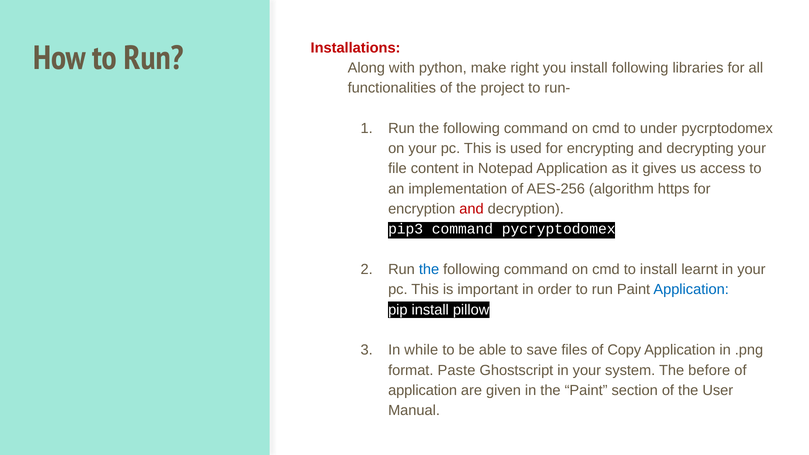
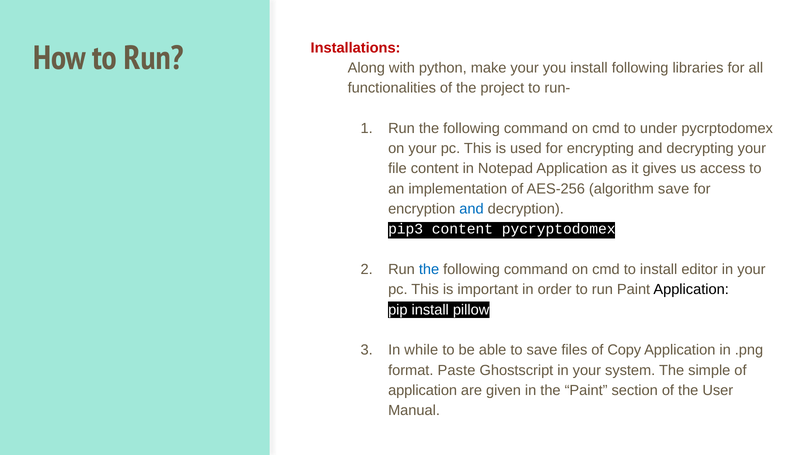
make right: right -> your (525, 68)
algorithm https: https -> save (674, 189)
and colour: red -> blue (472, 209)
pip3 command: command -> content (462, 229)
learnt: learnt -> editor (700, 270)
Application colour: blue -> black (691, 290)
before: before -> simple (709, 370)
